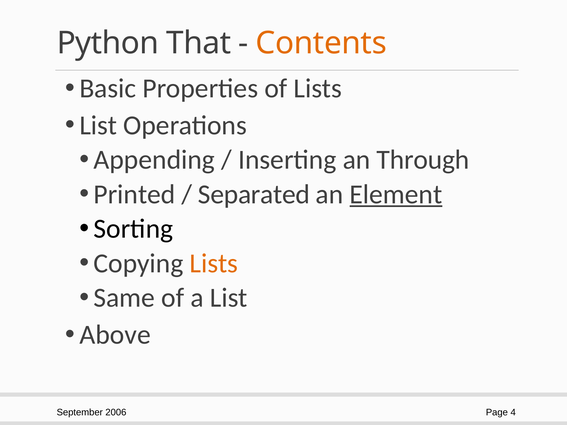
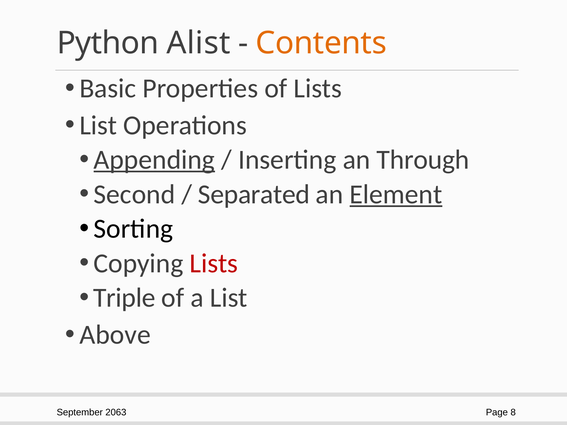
That: That -> Alist (198, 43)
Appending underline: none -> present (154, 160)
Printed: Printed -> Second (134, 194)
Lists colour: orange -> red (214, 263)
Same: Same -> Triple (124, 298)
2006: 2006 -> 2063 (116, 413)
4: 4 -> 8 (513, 413)
